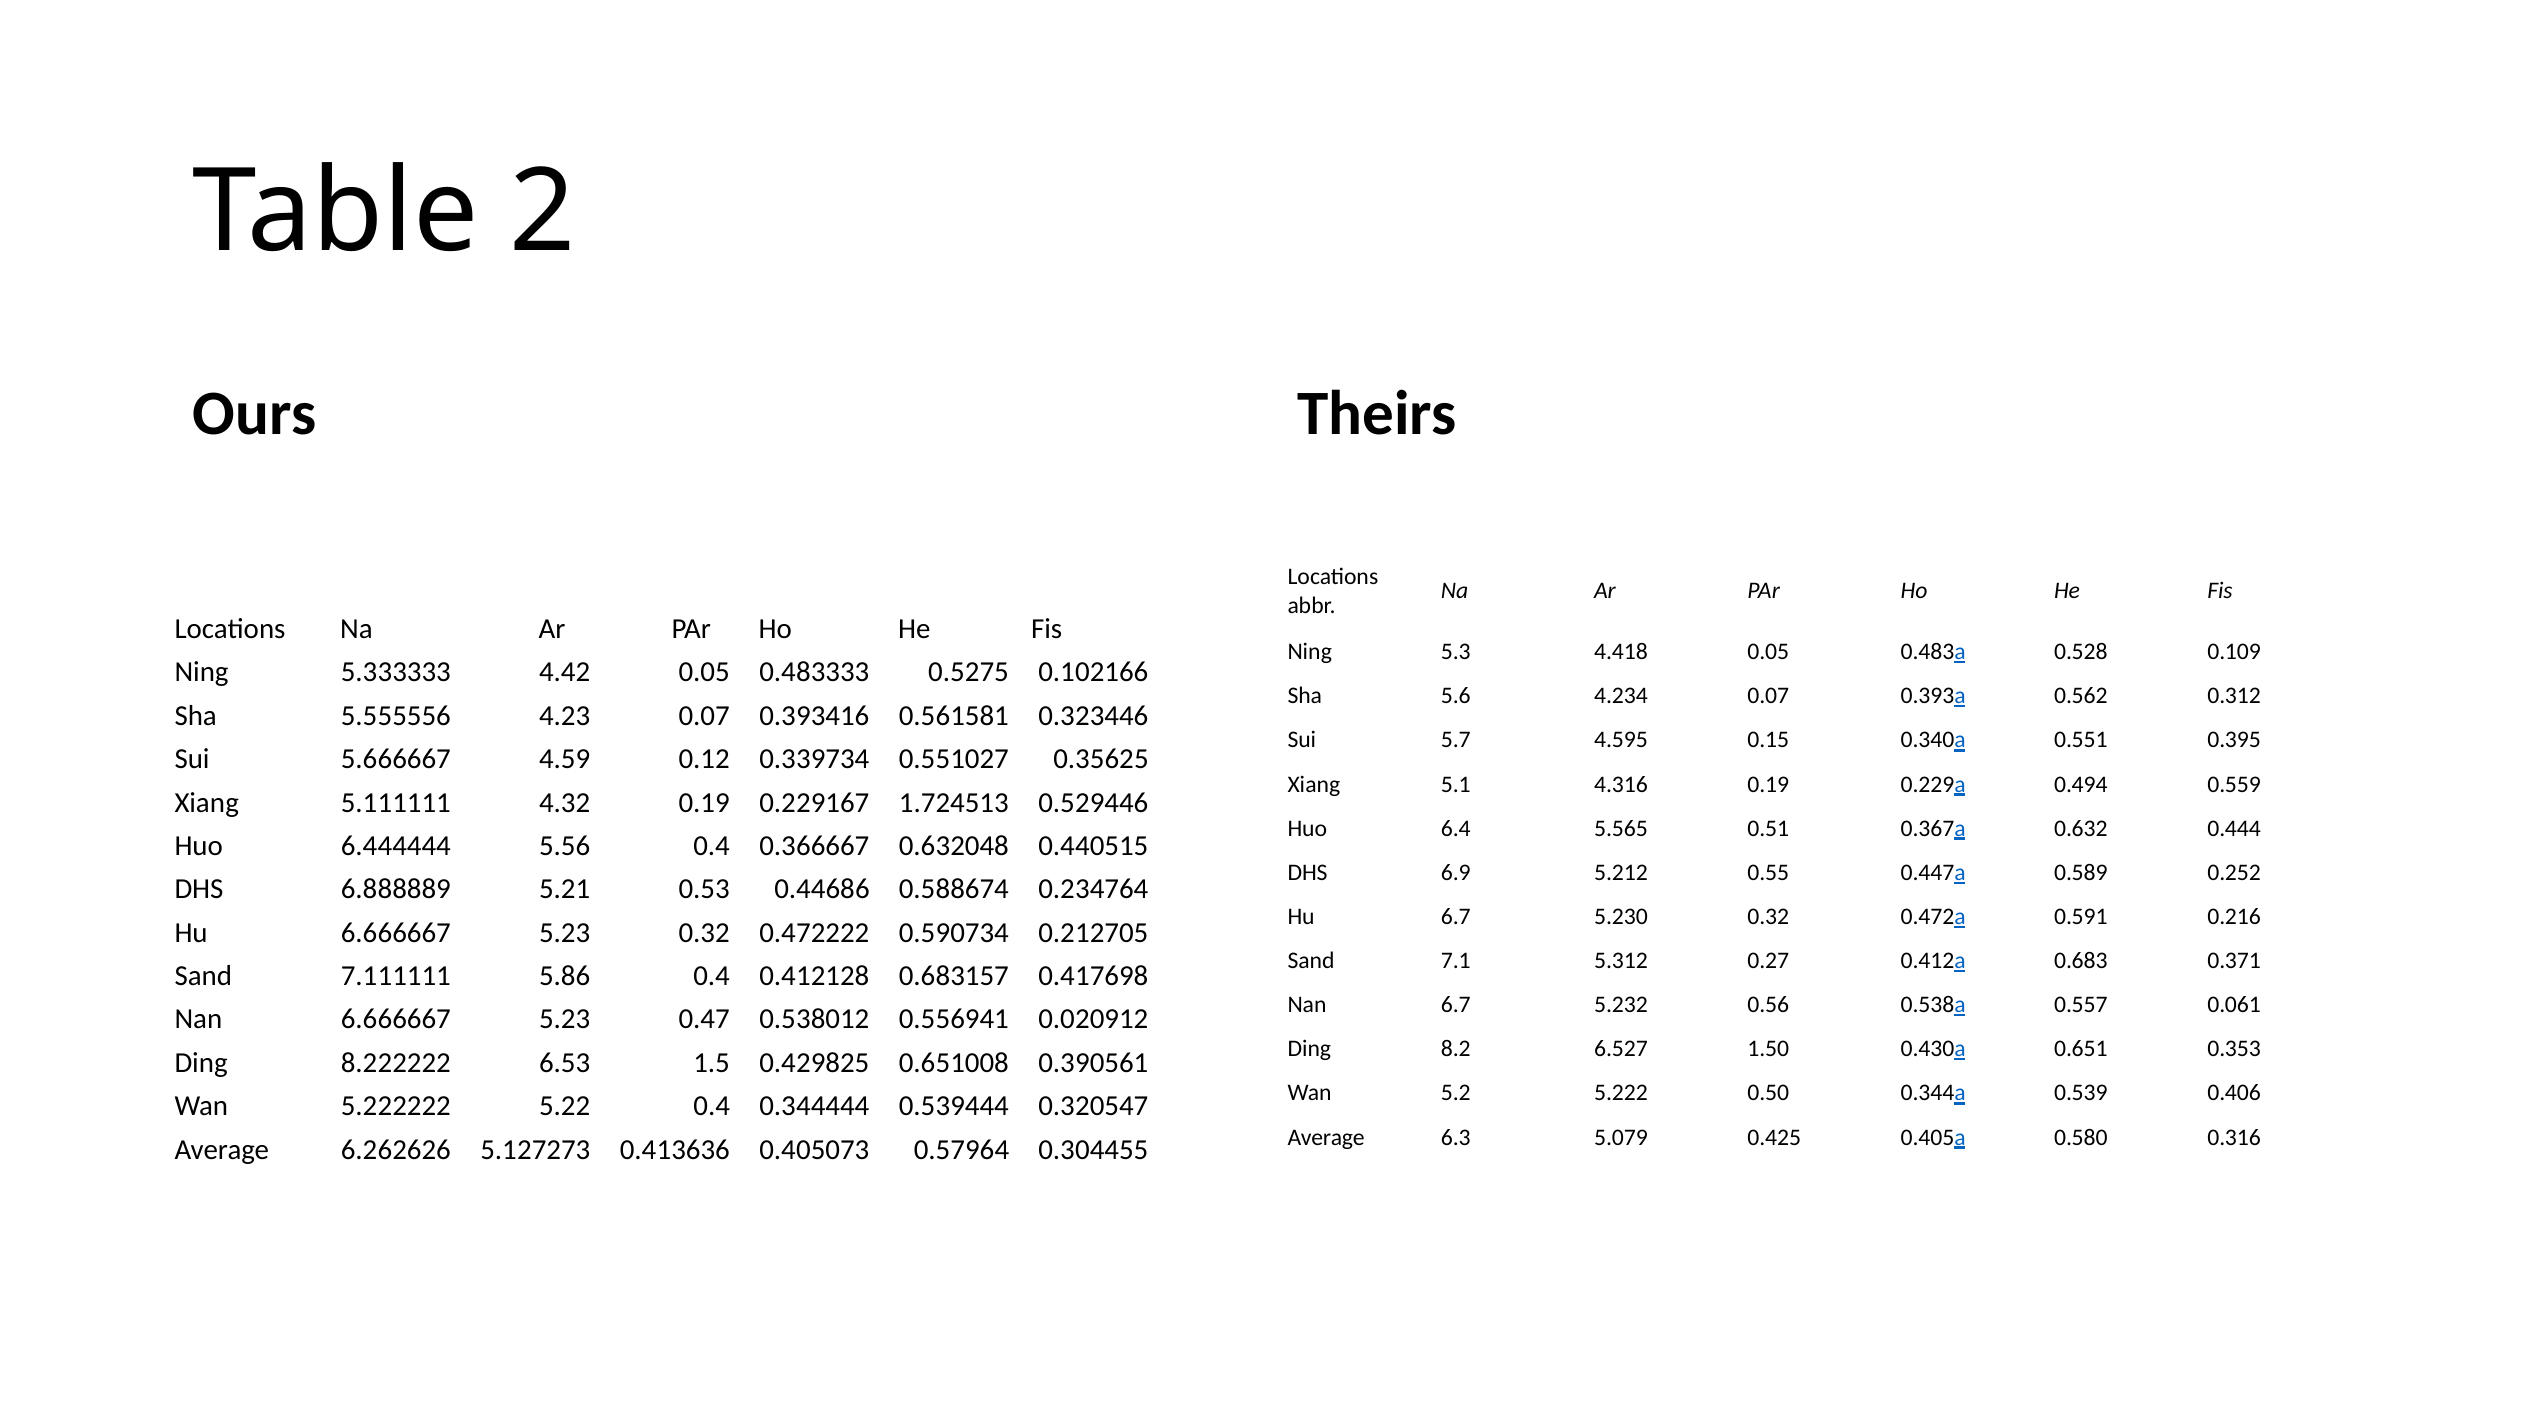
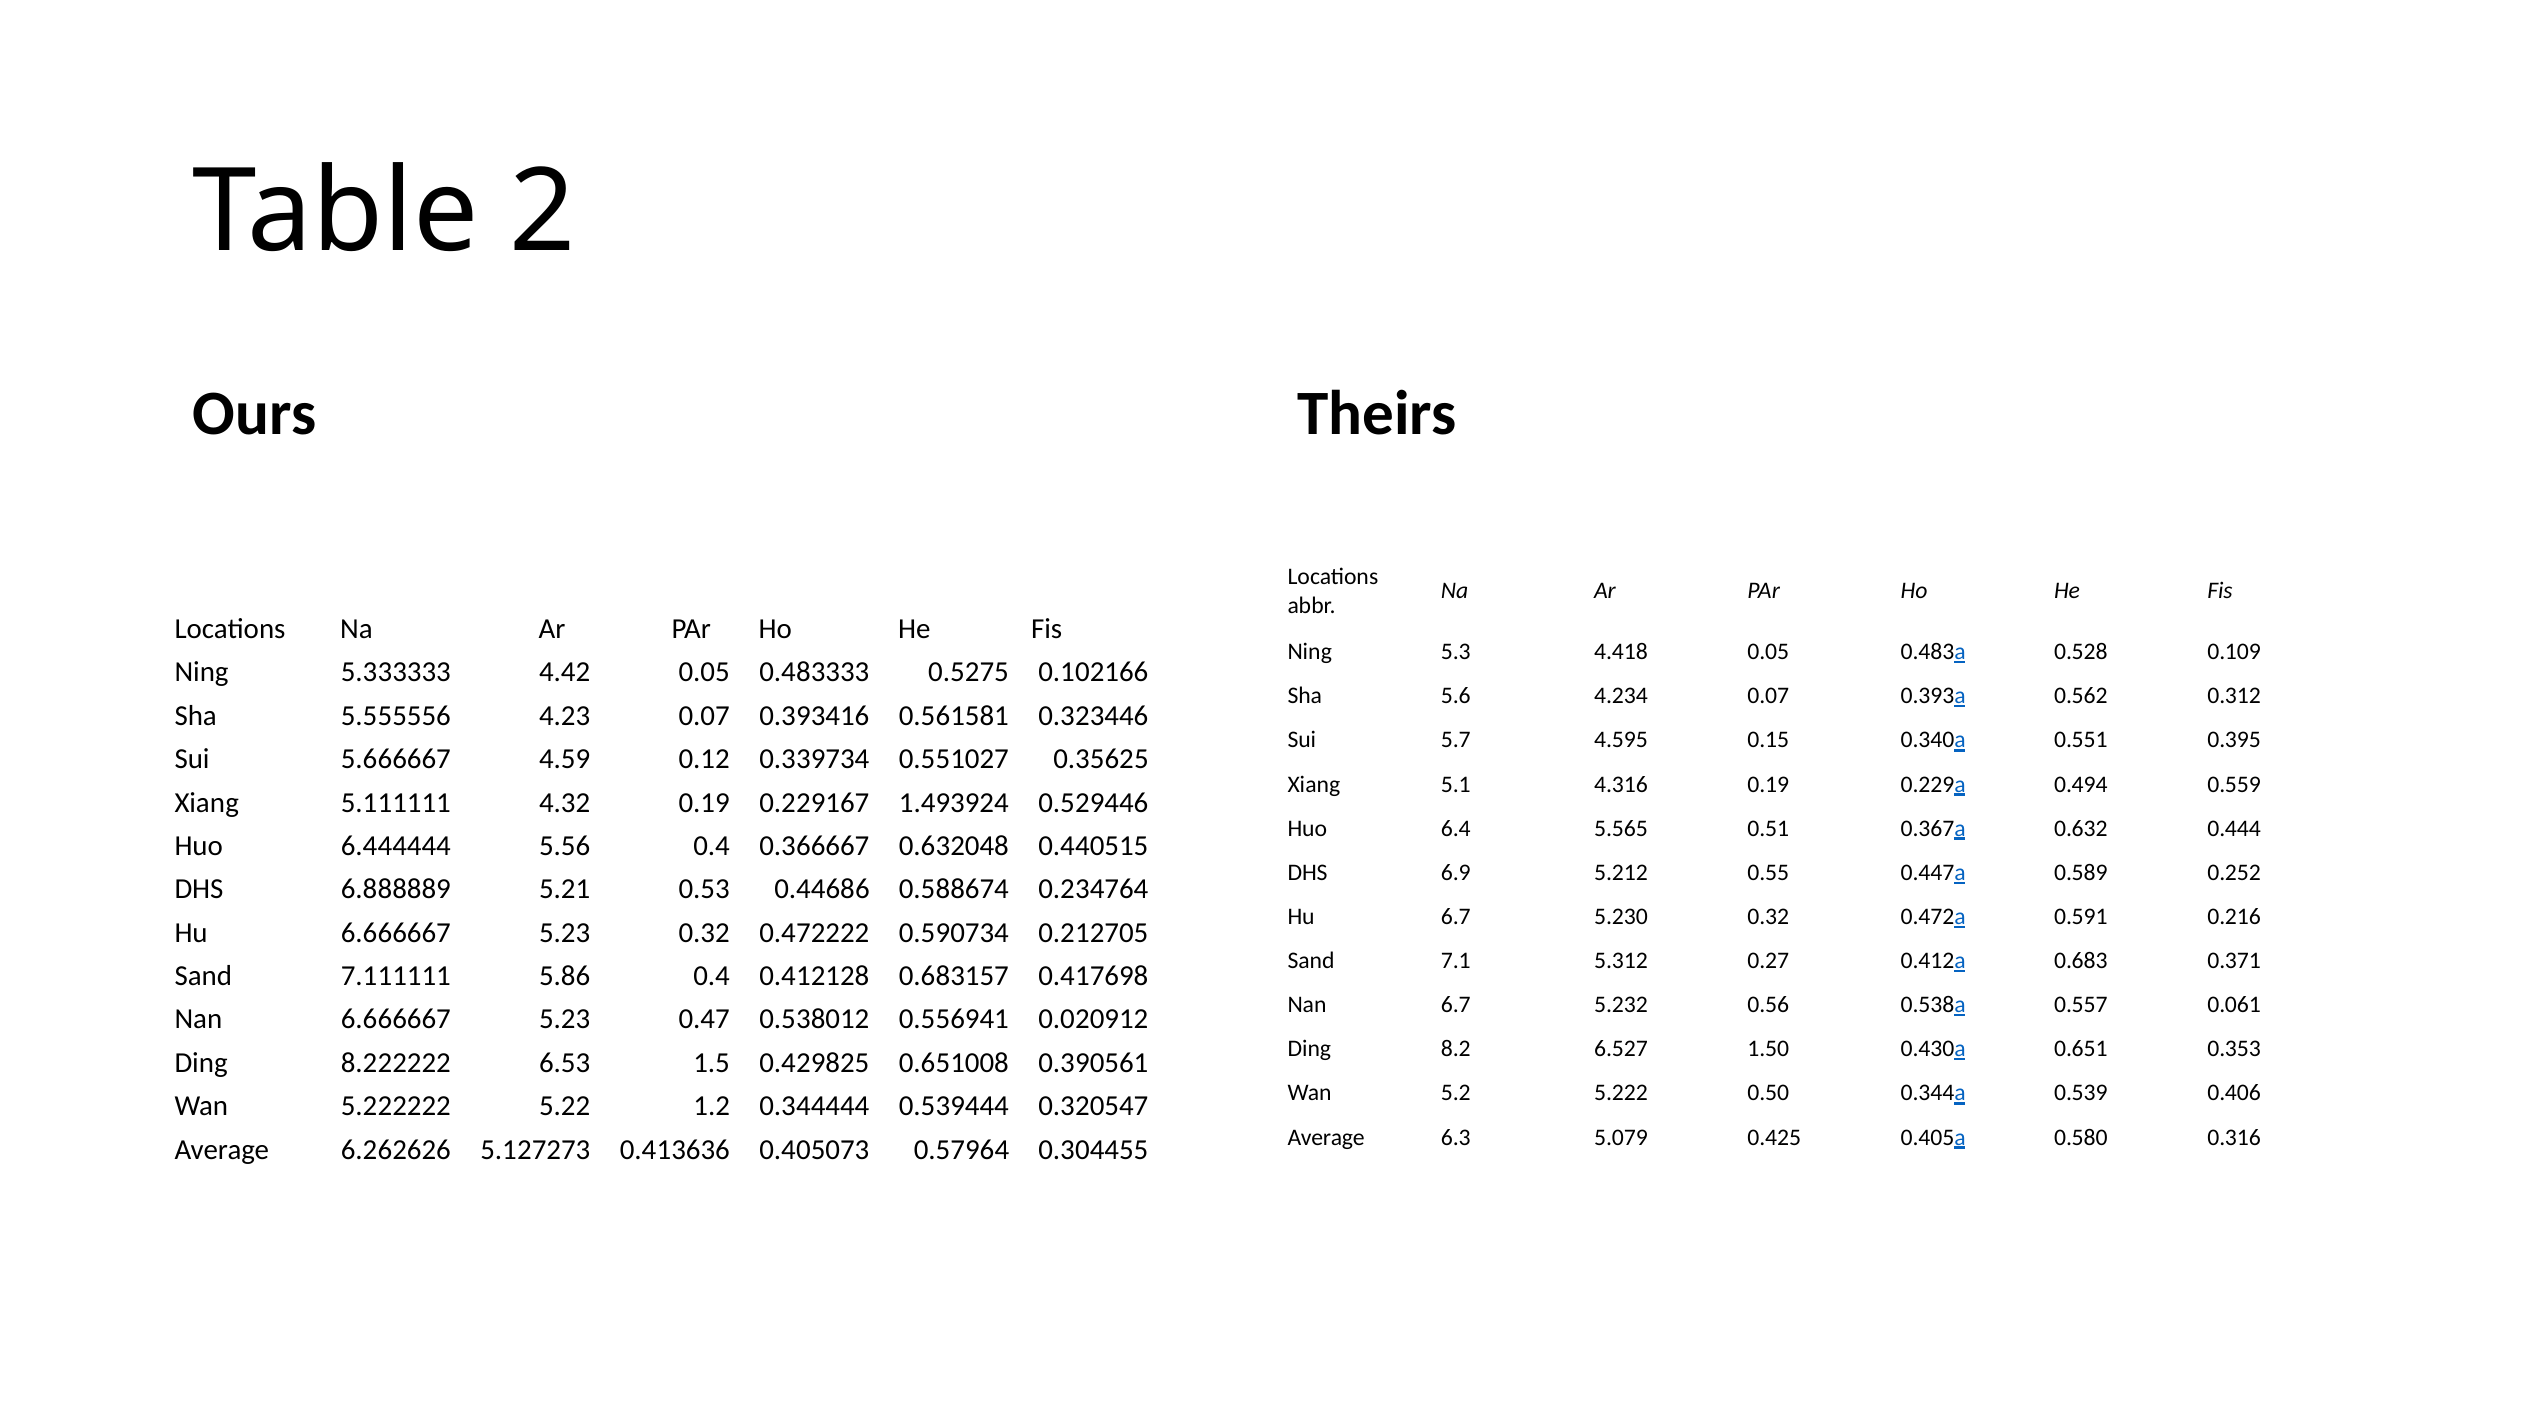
1.724513: 1.724513 -> 1.493924 (954, 803)
5.22 0.4: 0.4 -> 1.2 (712, 1106)
